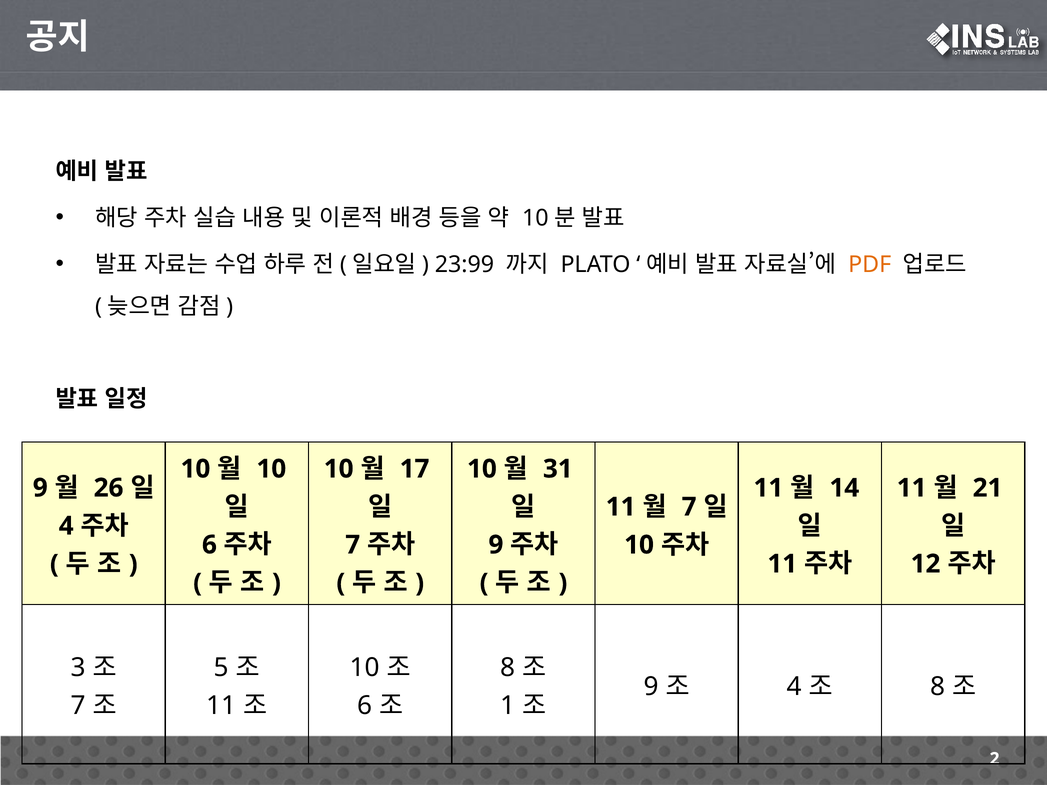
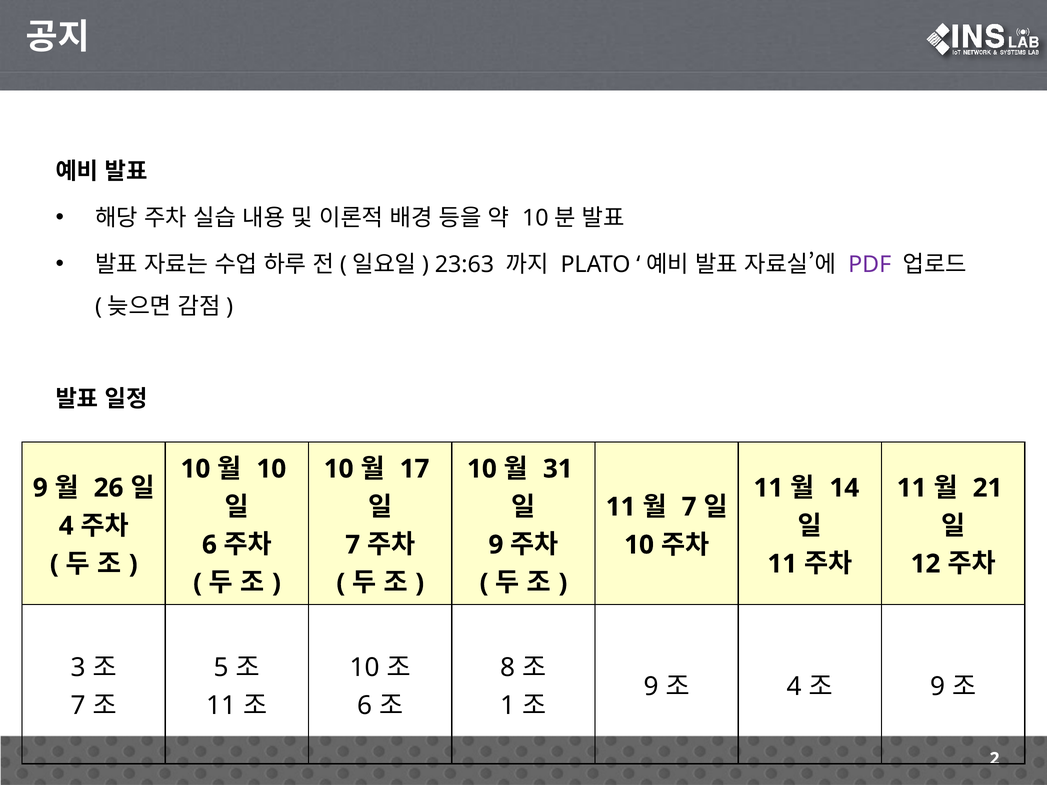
23:99: 23:99 -> 23:63 (464, 265)
PDF colour: orange -> purple (870, 265)
8: 8 -> 9 (938, 687)
